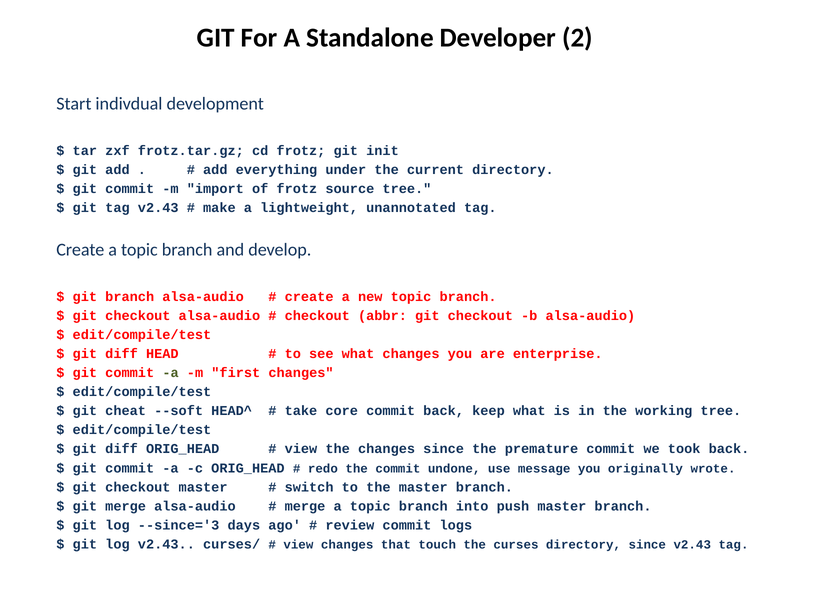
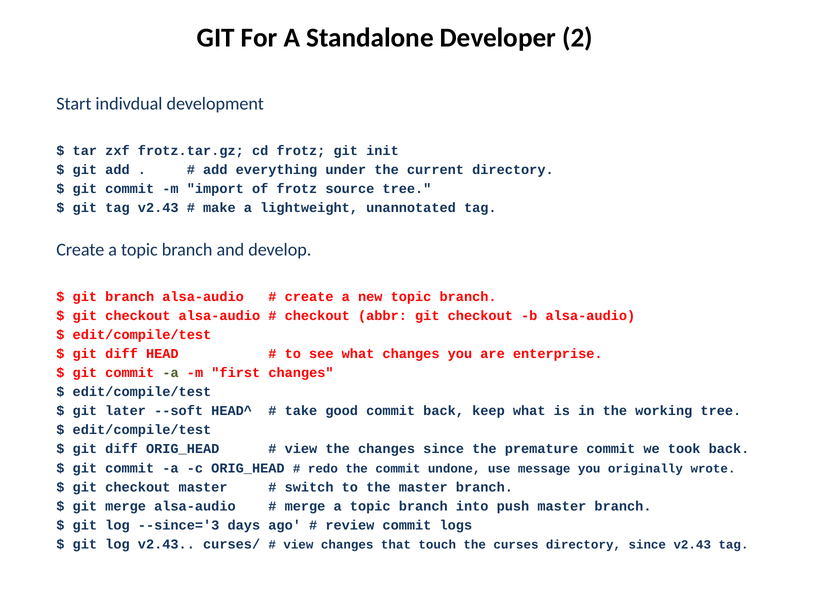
cheat: cheat -> later (126, 411)
core: core -> good (342, 411)
